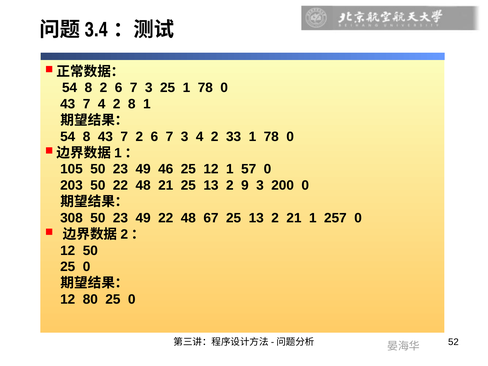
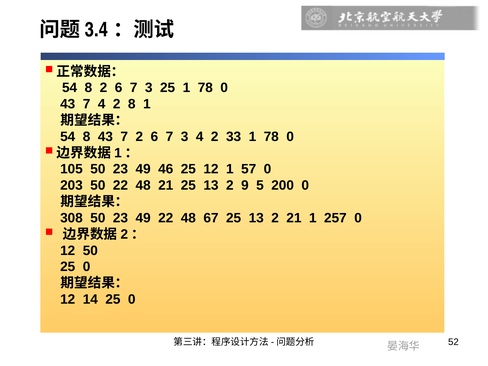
9 3: 3 -> 5 (260, 185)
80: 80 -> 14 (90, 299)
